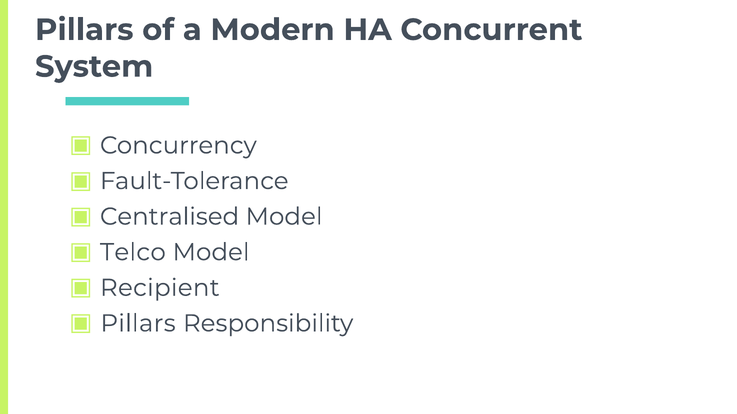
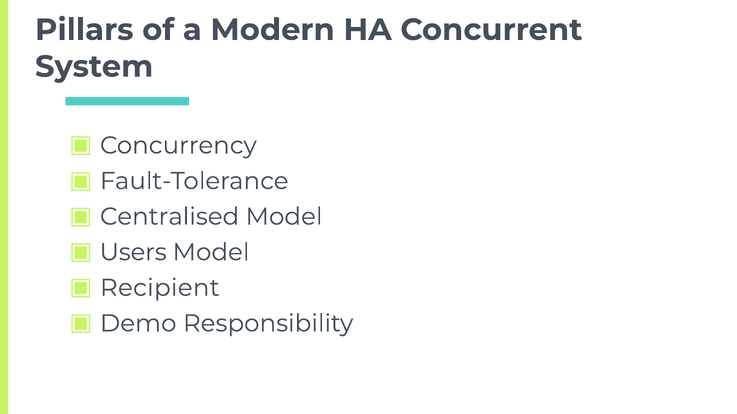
Telco: Telco -> Users (133, 253)
Pillars: Pillars -> Demo (138, 324)
